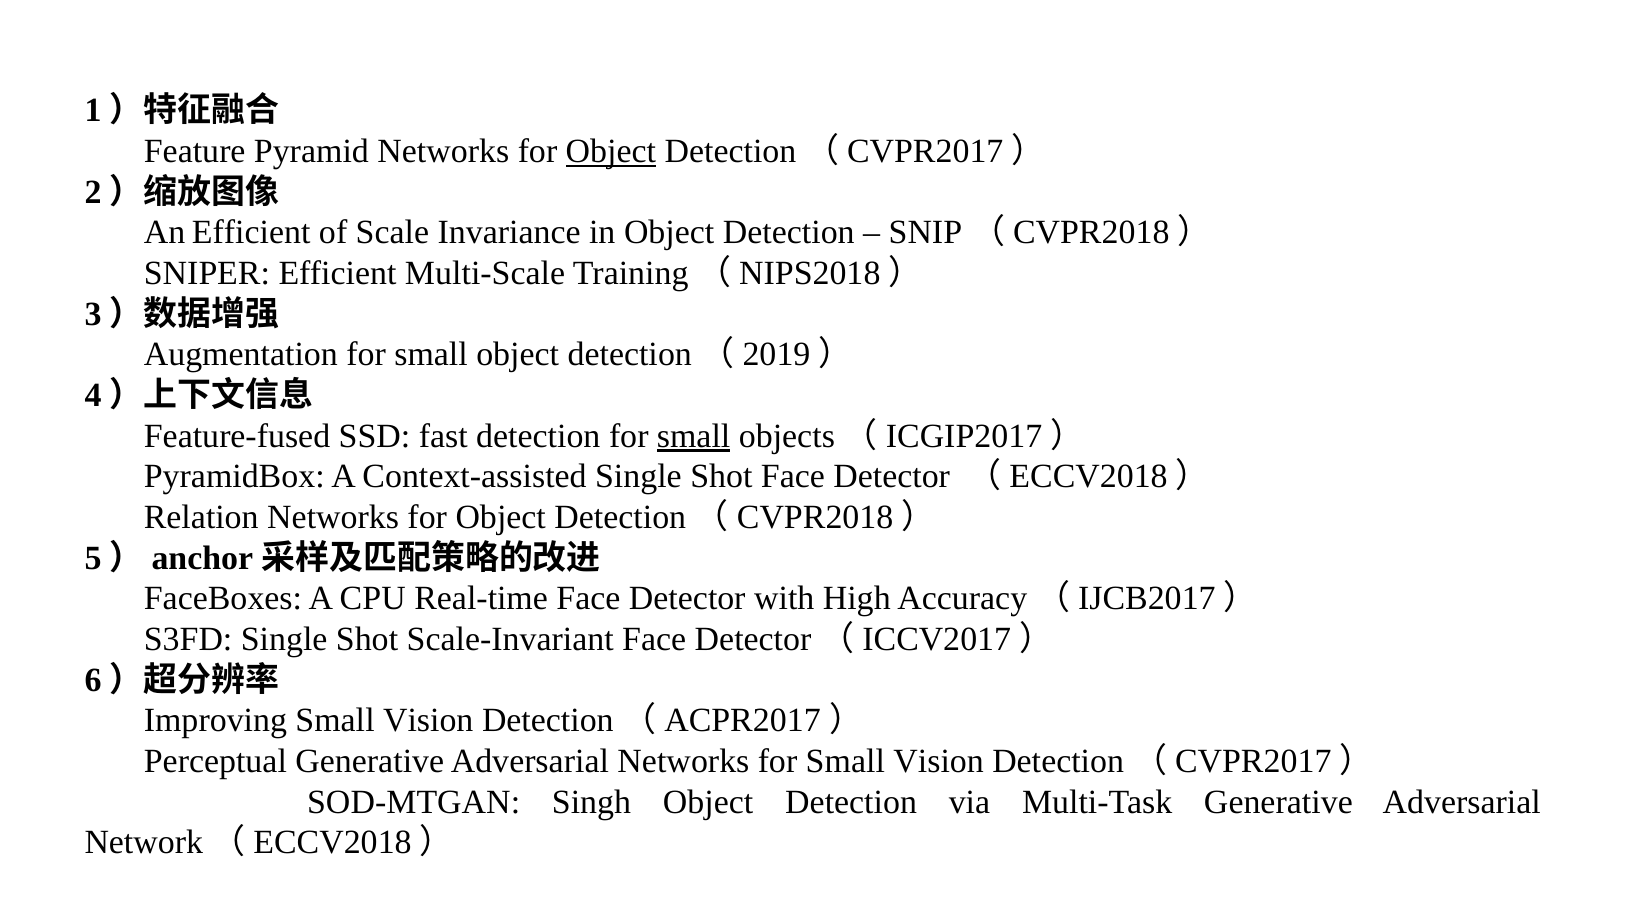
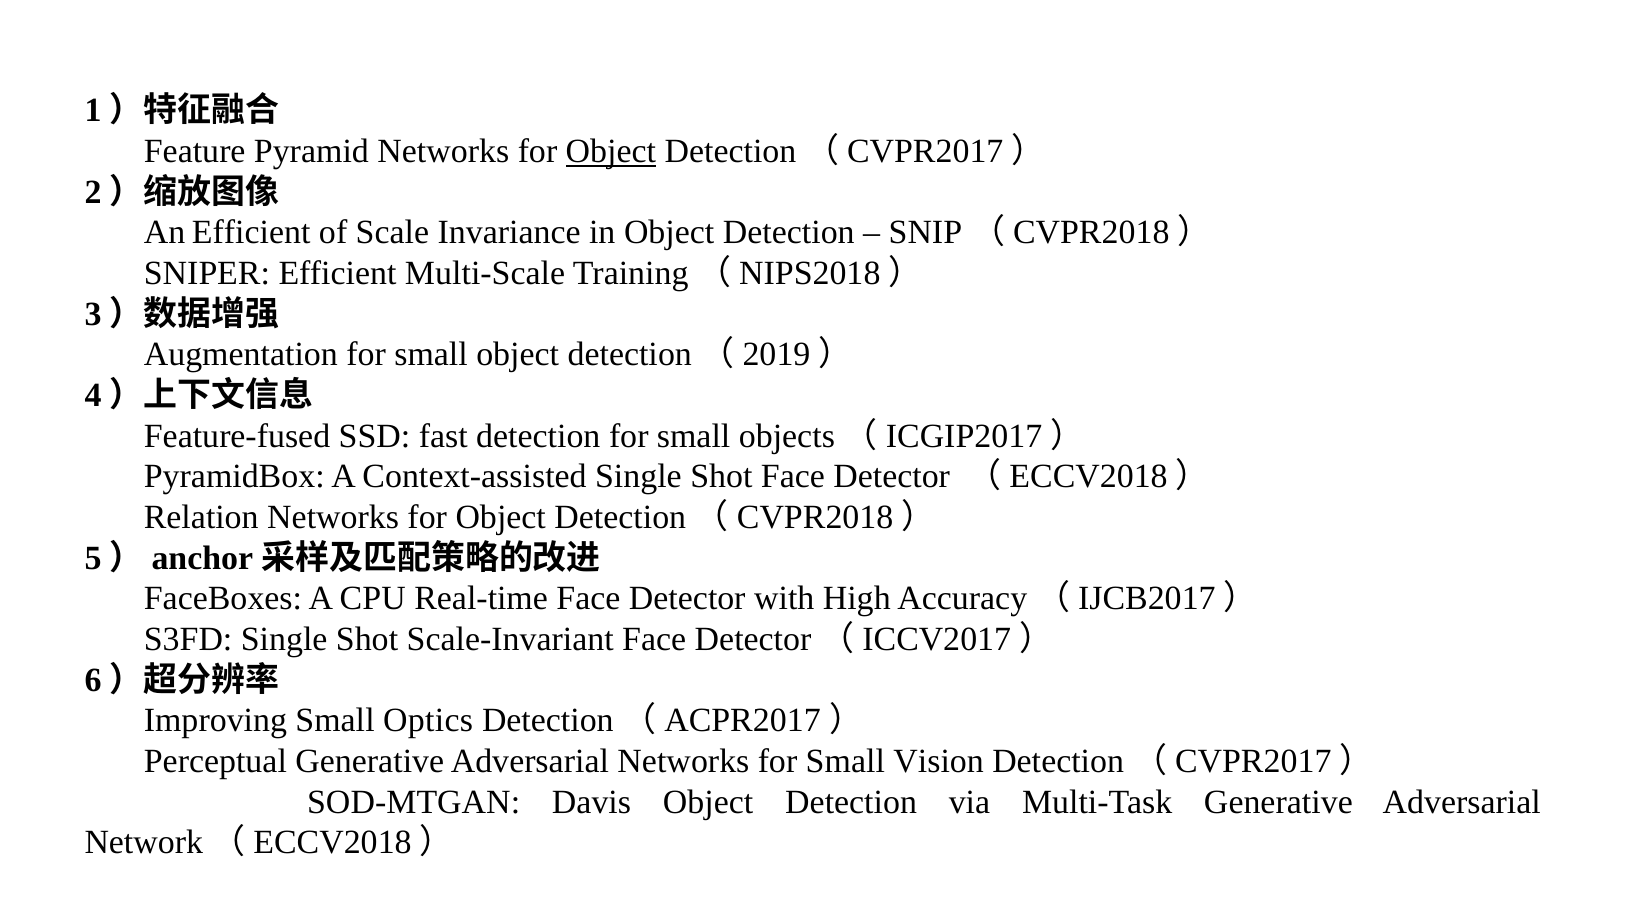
small underline: present -> none (694, 436)
Improving Small Vision: Vision -> Optics (428, 720)
Singh: Singh -> Davis (592, 802)
